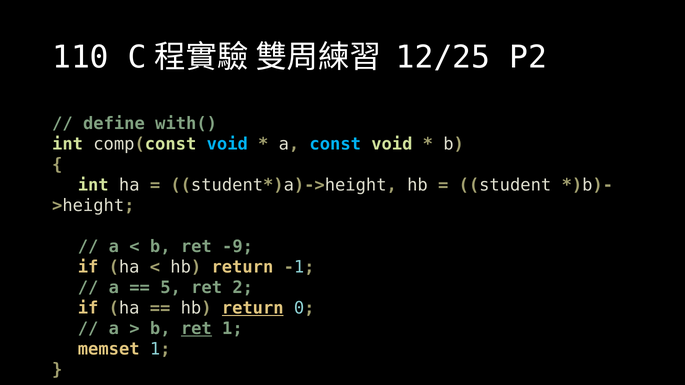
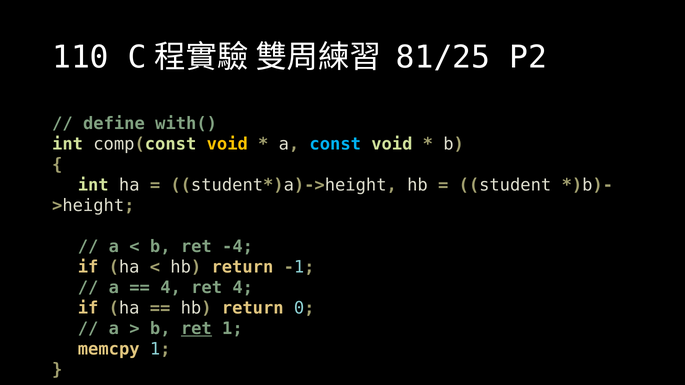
12/25: 12/25 -> 81/25 (443, 58)
void colour: light blue -> yellow (227, 144)
-9: -9 -> -4 (238, 247)
5: 5 -> 4 (171, 288)
ret 2: 2 -> 4 (243, 288)
return underline: present -> none (253, 308)
memset: memset -> memcpy (109, 350)
